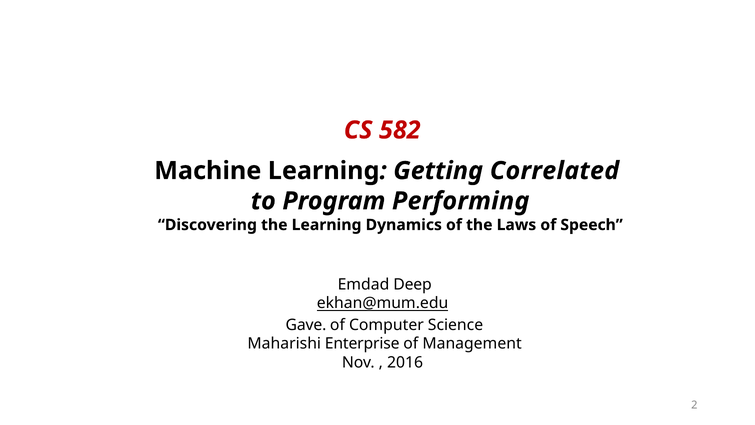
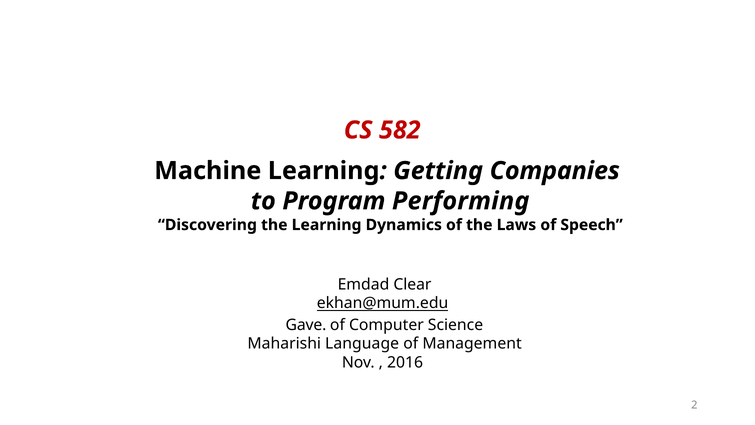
Correlated: Correlated -> Companies (555, 171)
Deep: Deep -> Clear (412, 284)
Enterprise: Enterprise -> Language (362, 343)
